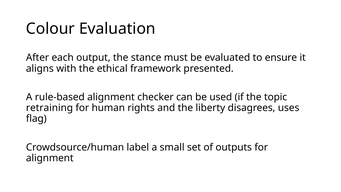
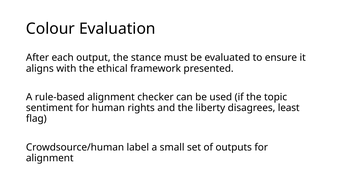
retraining: retraining -> sentiment (50, 108)
uses: uses -> least (289, 108)
